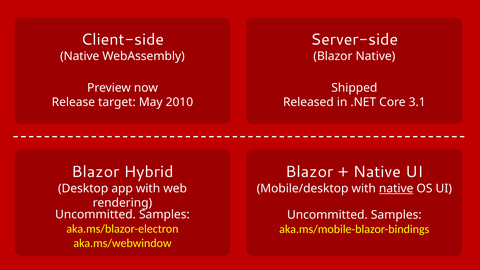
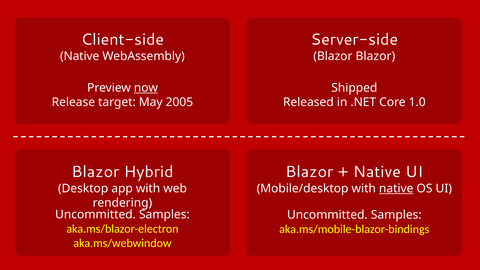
Blazor Native: Native -> Blazor (375, 56)
now underline: none -> present (146, 88)
2010: 2010 -> 2005 (179, 102)
3.1: 3.1 -> 1.0 (417, 102)
